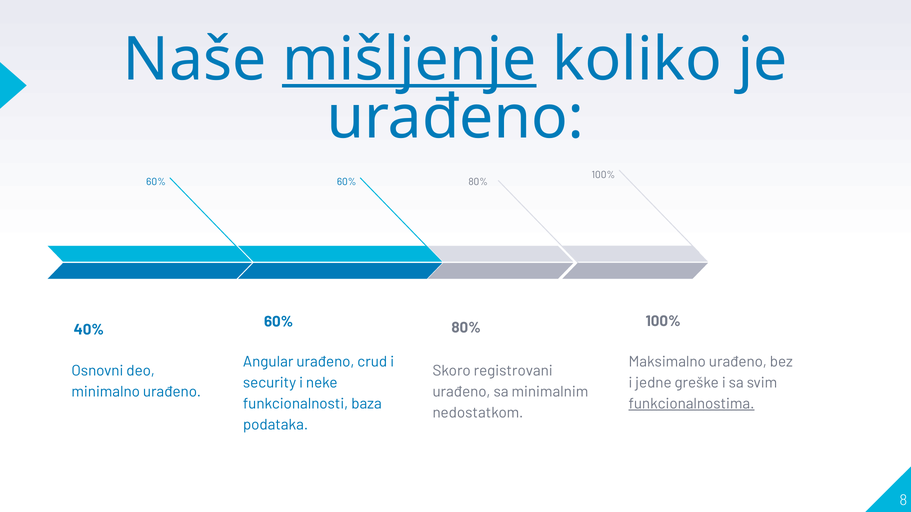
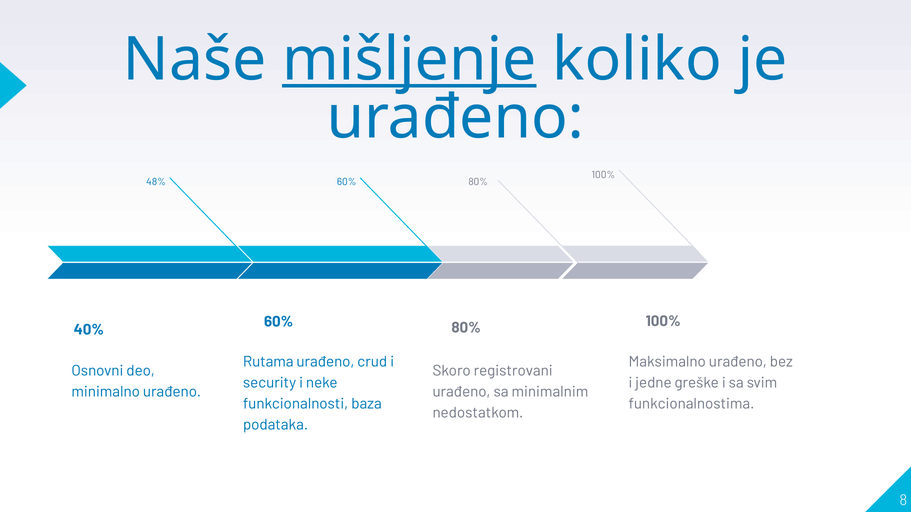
60%: 60% -> 48% (156, 182)
Angular: Angular -> Rutama (268, 362)
funkcionalnostima underline: present -> none (691, 404)
